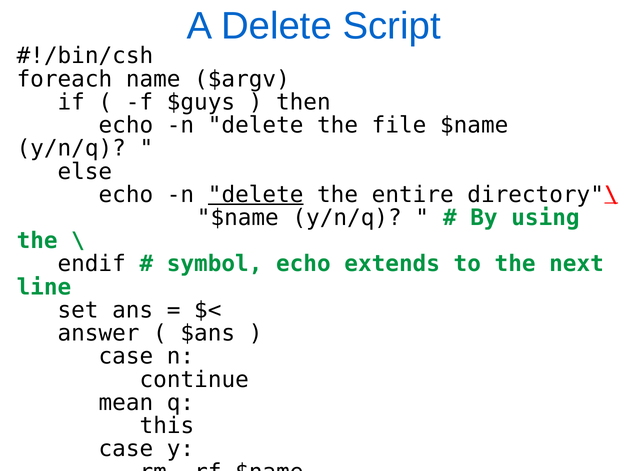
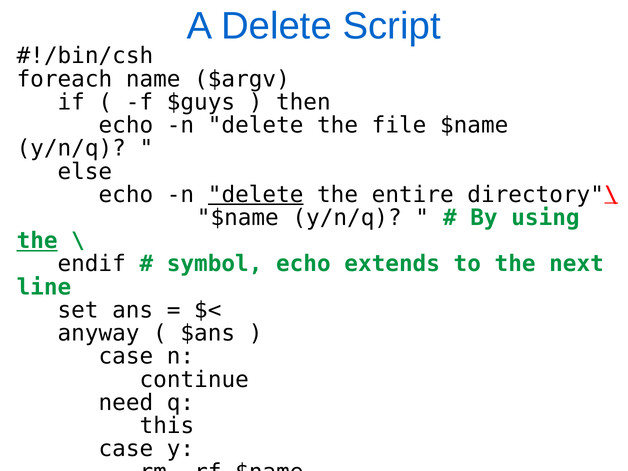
the underline: none -> present (37, 241)
answer: answer -> anyway (99, 333)
mean: mean -> need (126, 403)
